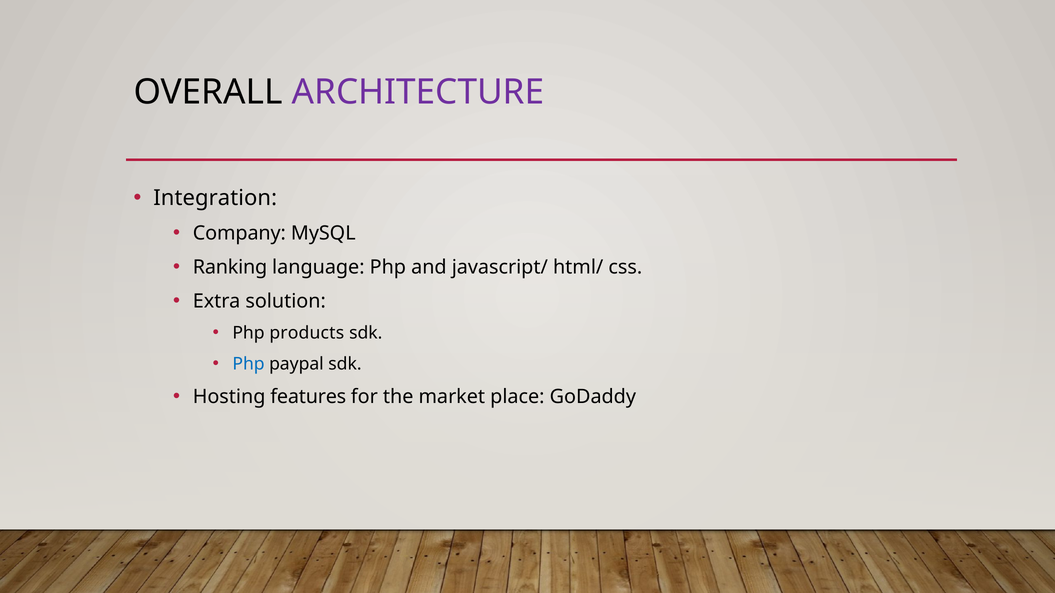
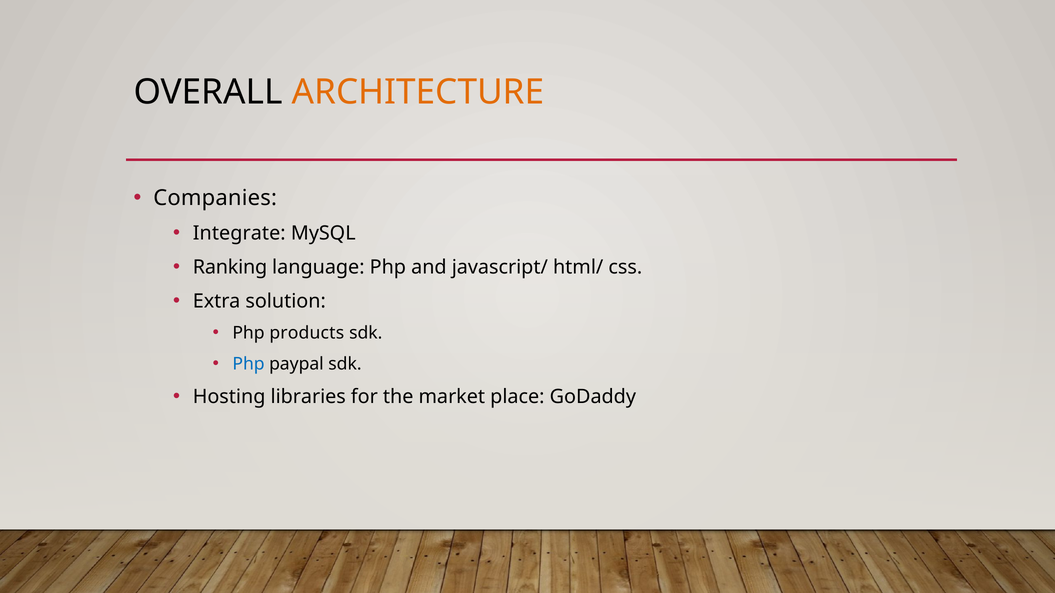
ARCHITECTURE colour: purple -> orange (418, 92)
Integration: Integration -> Companies (215, 198)
Company: Company -> Integrate (239, 233)
features: features -> libraries (308, 397)
